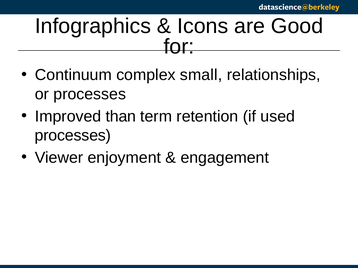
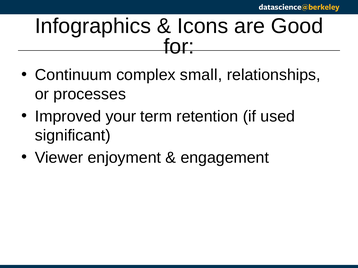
than: than -> your (121, 116)
processes: processes -> significant (73, 136)
